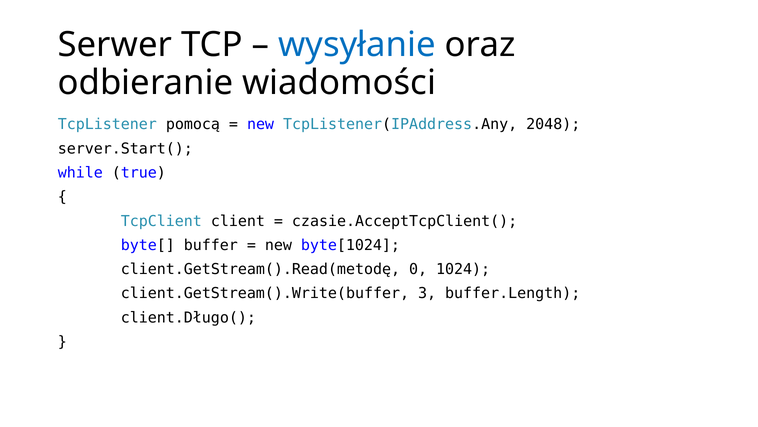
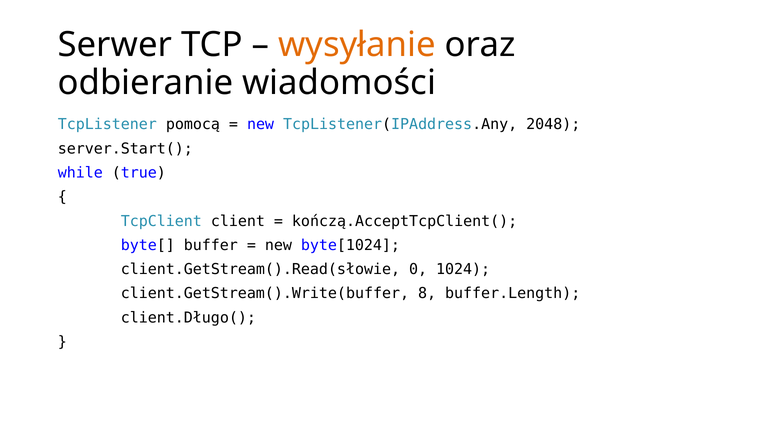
wysyłanie colour: blue -> orange (357, 45)
czasie.AcceptTcpClient(: czasie.AcceptTcpClient( -> kończą.AcceptTcpClient( (405, 221)
client.GetStream().Read(metodę: client.GetStream().Read(metodę -> client.GetStream().Read(słowie (260, 269)
3: 3 -> 8 (427, 293)
